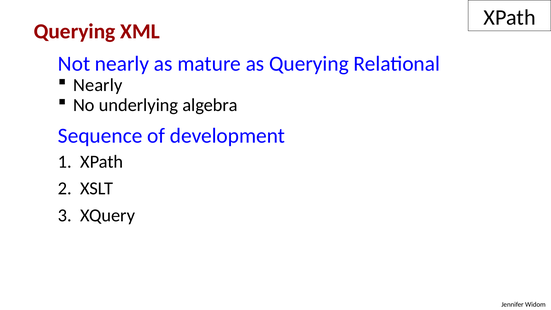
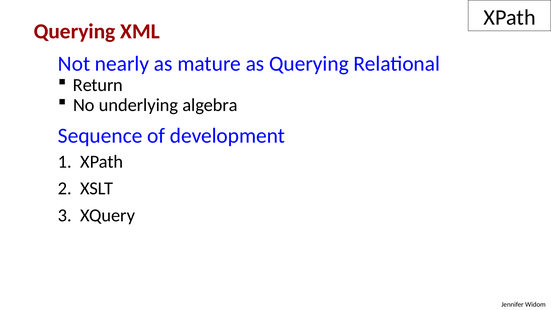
Nearly: Nearly -> Return (98, 85)
